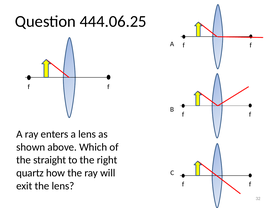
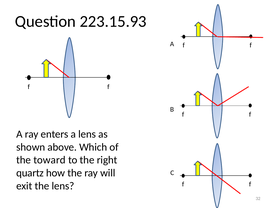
444.06.25: 444.06.25 -> 223.15.93 (113, 21)
straight: straight -> toward (50, 160)
